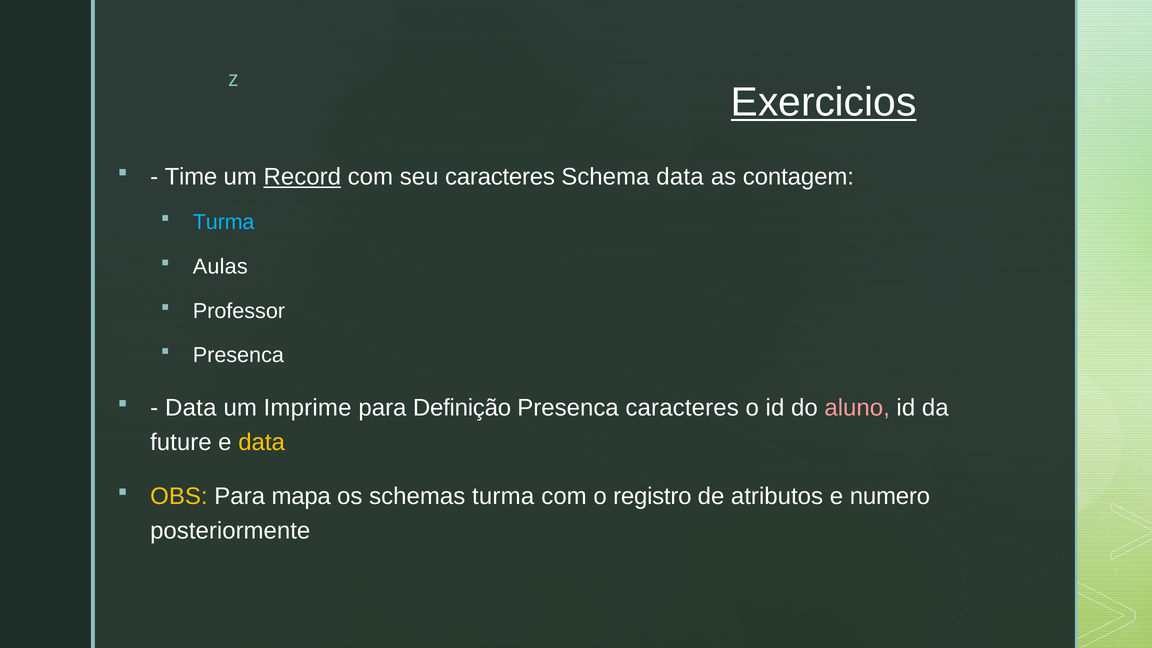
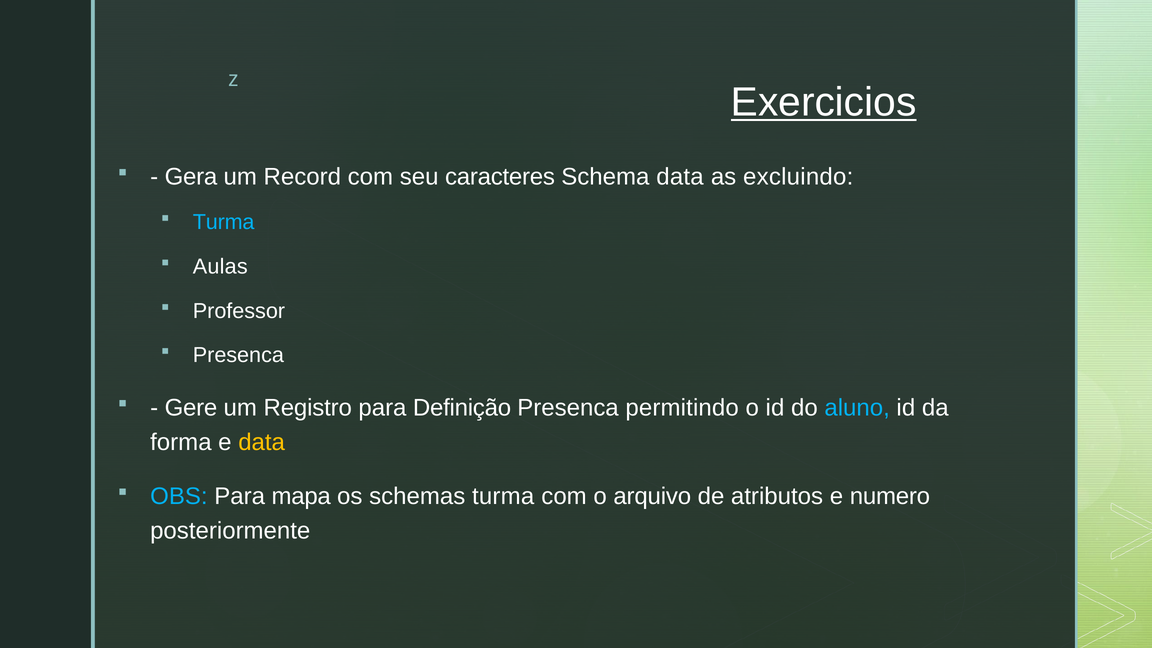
Time: Time -> Gera (191, 177)
Record underline: present -> none (302, 177)
contagem: contagem -> excluindo (798, 177)
Data: Data -> Gere (191, 408)
Imprime: Imprime -> Registro (308, 408)
Presenca caracteres: caracteres -> permitindo (682, 408)
aluno colour: pink -> light blue (857, 408)
future: future -> forma (181, 442)
OBS colour: yellow -> light blue (179, 496)
registro: registro -> arquivo (652, 496)
